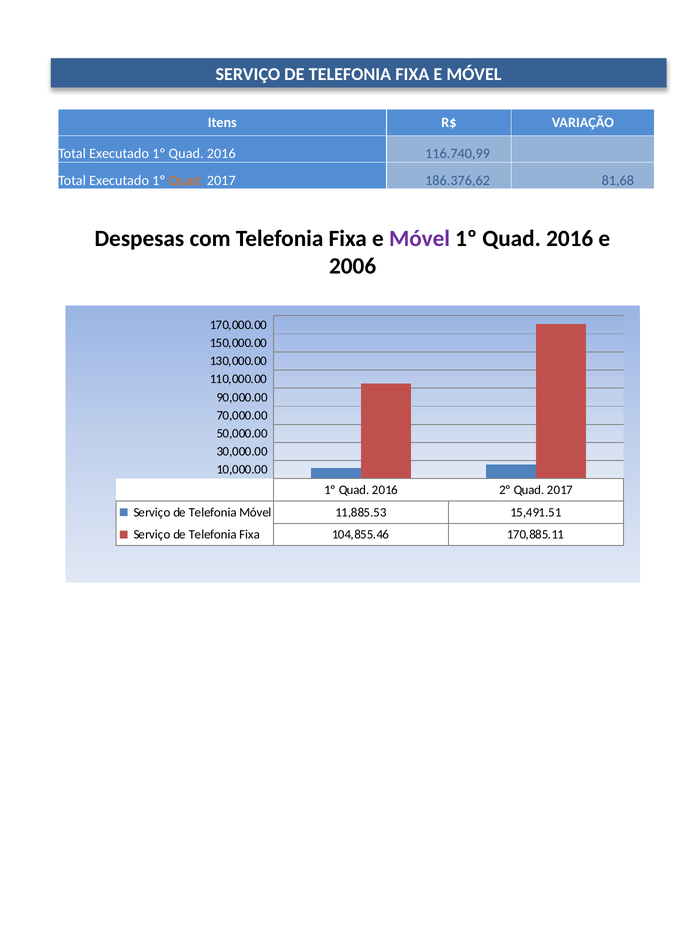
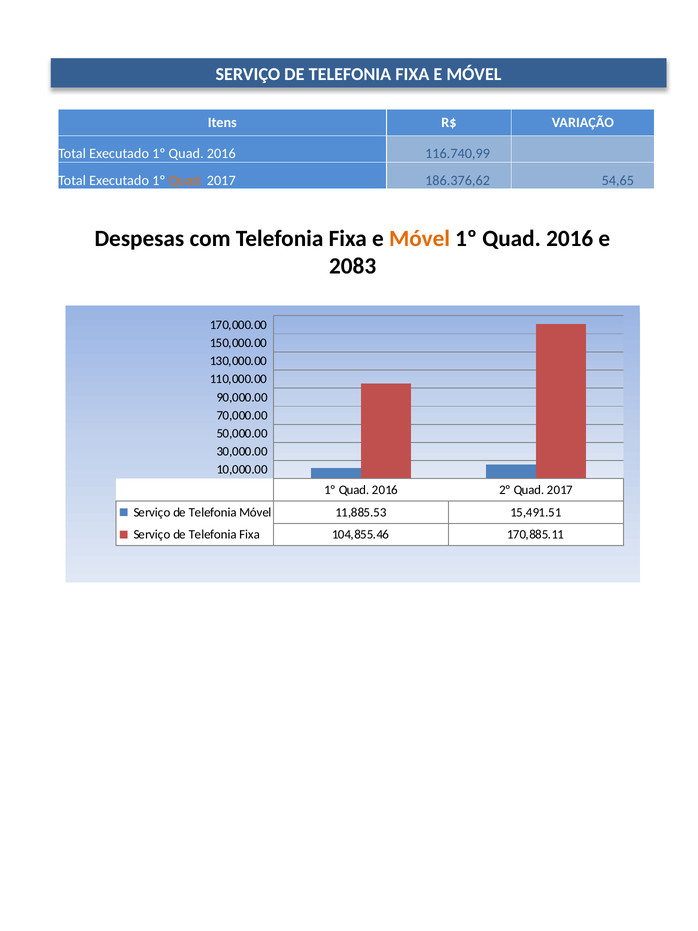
81,68: 81,68 -> 54,65 (618, 180)
Móvel colour: purple -> orange (420, 238)
2006: 2006 -> 2083 (353, 266)
